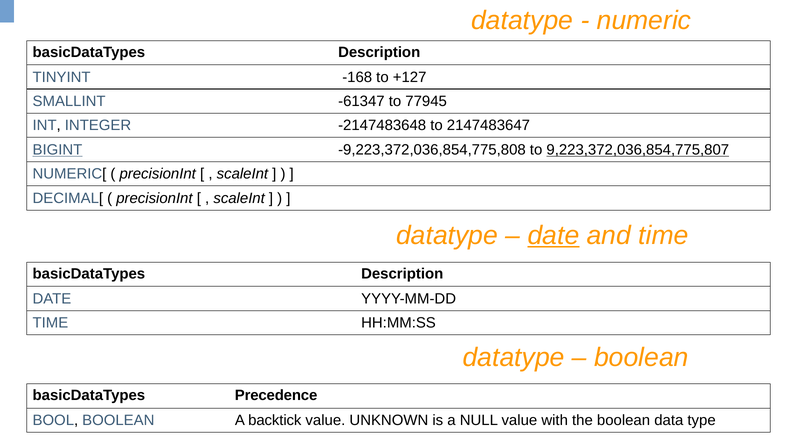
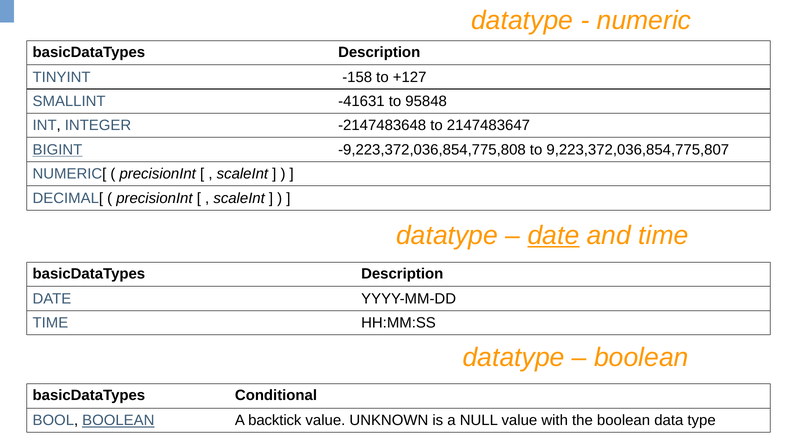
-168: -168 -> -158 (357, 77)
-61347: -61347 -> -41631 (361, 101)
77945: 77945 -> 95848 (426, 101)
9,223,372,036,854,775,807 underline: present -> none (638, 150)
Precedence: Precedence -> Conditional (276, 396)
BOOLEAN underline: none -> present (118, 421)
